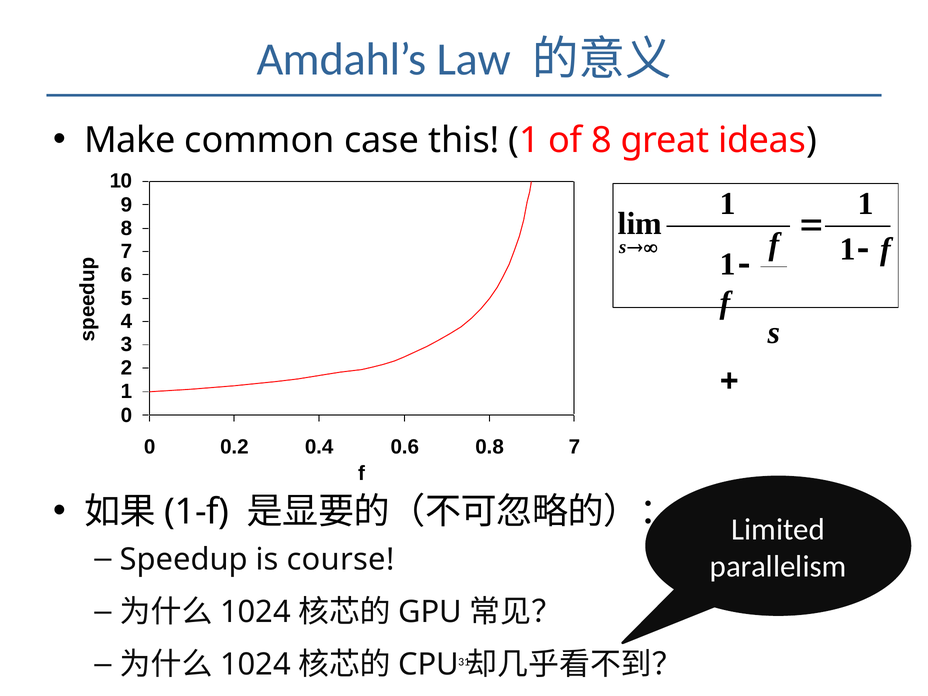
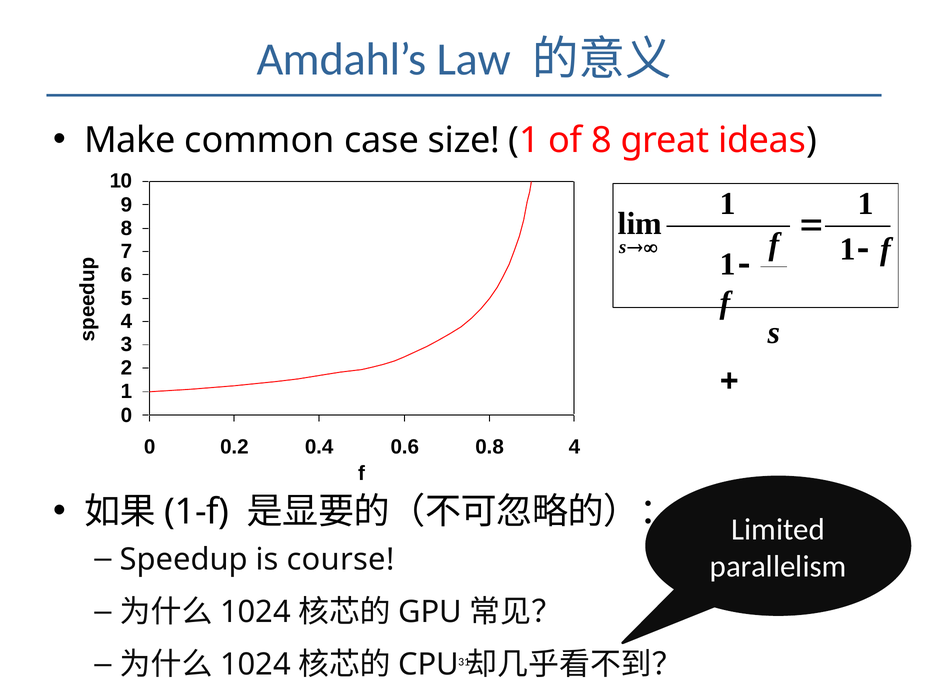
this: this -> size (464, 140)
0.8 7: 7 -> 4 (574, 447)
